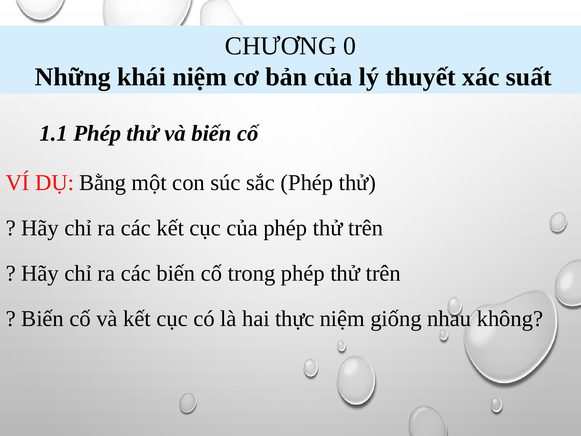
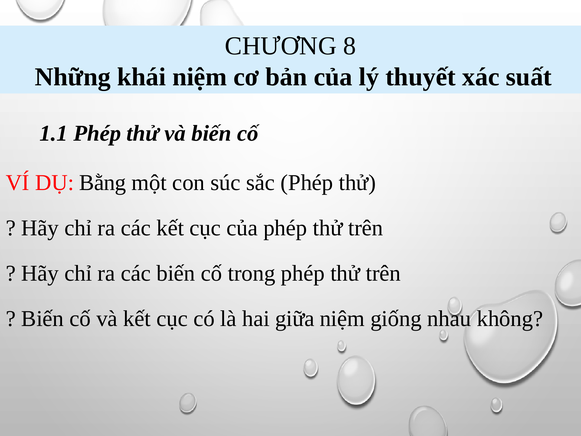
0: 0 -> 8 (350, 46)
thực: thực -> giữa (295, 318)
